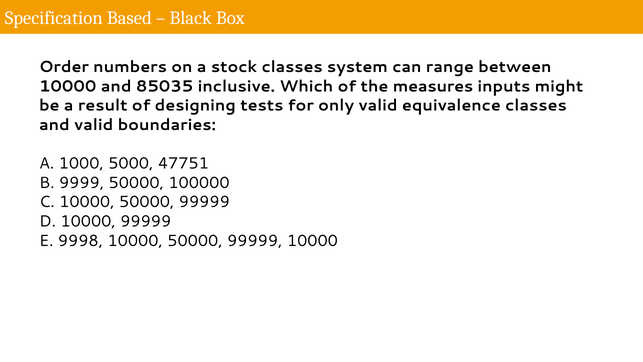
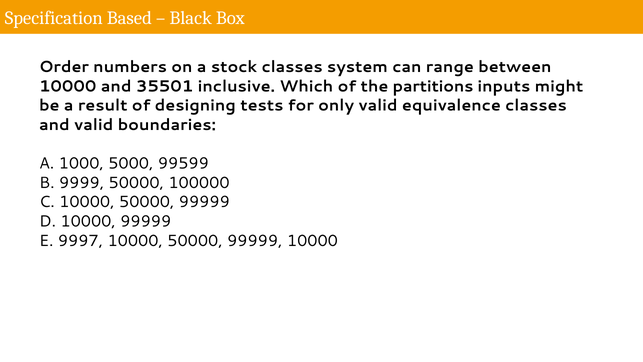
85035: 85035 -> 35501 (165, 86)
measures: measures -> partitions (433, 86)
47751: 47751 -> 99599 (183, 163)
9998: 9998 -> 9997 (81, 241)
